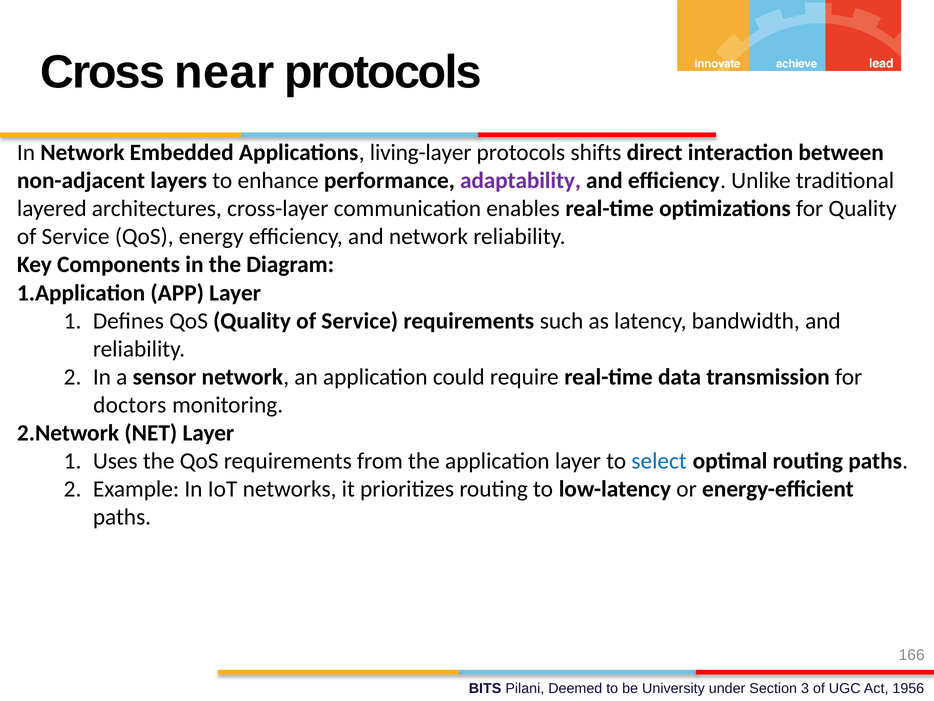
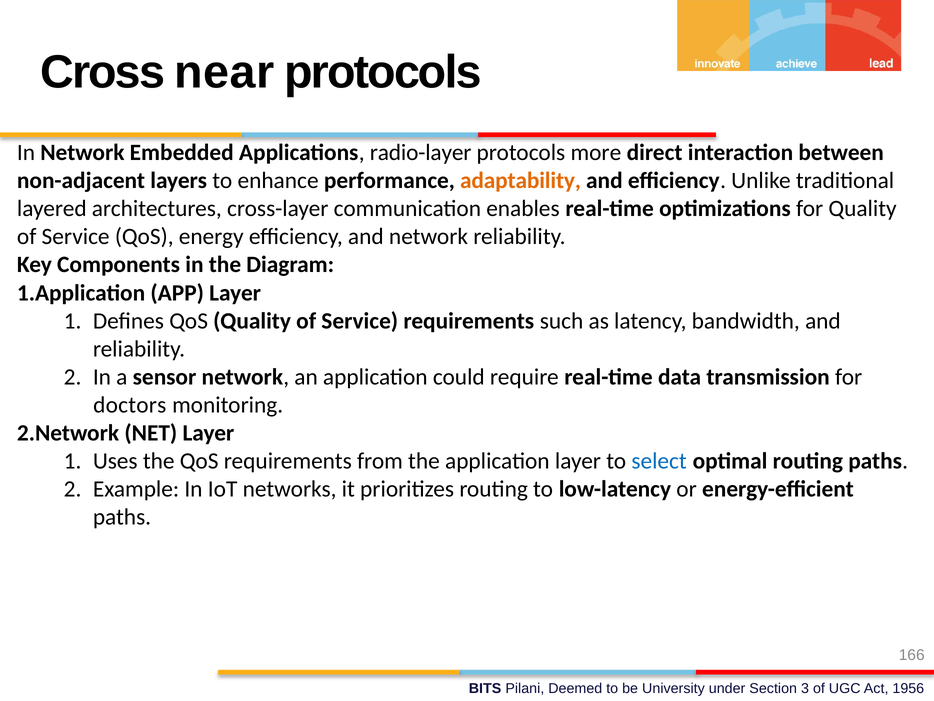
living-layer: living-layer -> radio-layer (421, 153)
shifts: shifts -> more (596, 153)
adaptability colour: purple -> orange (520, 181)
